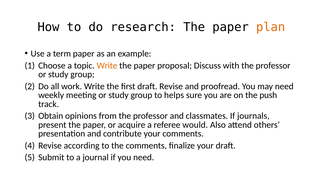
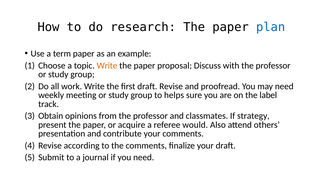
plan colour: orange -> blue (271, 27)
push: push -> label (268, 95)
journals: journals -> strategy (253, 116)
